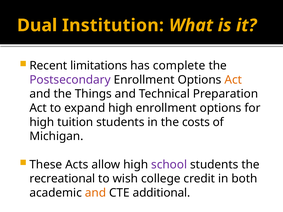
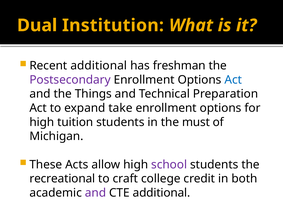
Recent limitations: limitations -> additional (99, 66)
complete: complete -> freshman (179, 66)
Act colour: orange -> blue (233, 80)
expand high: high -> take (120, 108)
costs: costs -> must (196, 122)
wish: wish -> craft (125, 179)
and colour: orange -> purple (96, 193)
